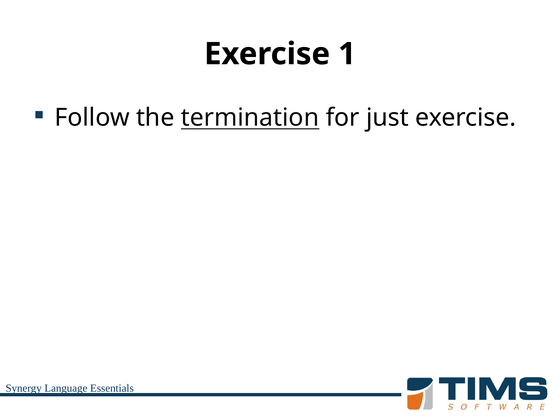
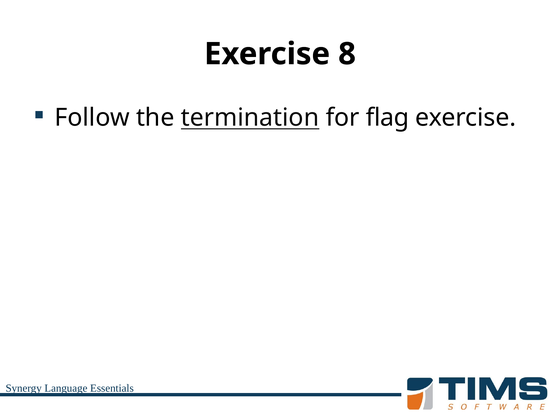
1: 1 -> 8 (347, 54)
just: just -> flag (387, 117)
